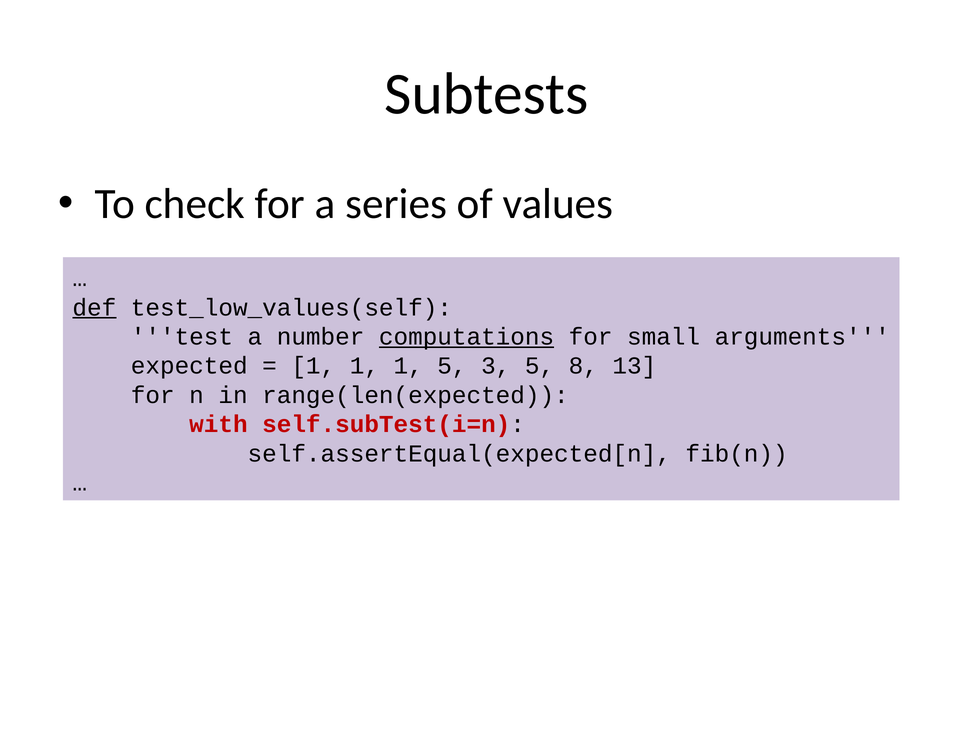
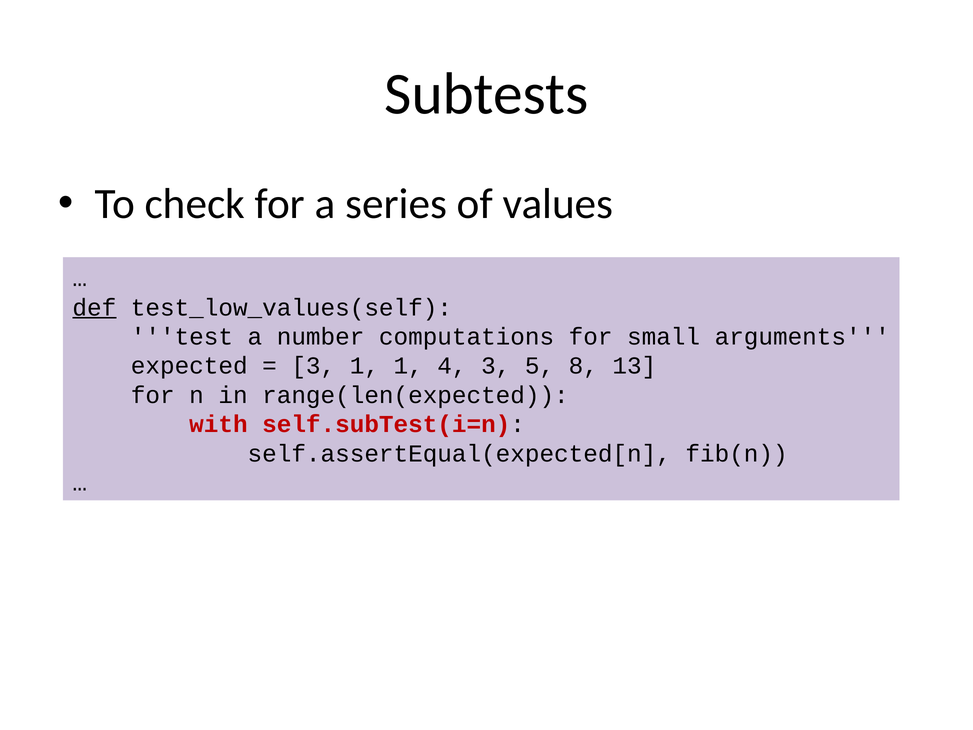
computations underline: present -> none (467, 337)
1: 1 -> 3 (313, 366)
1 5: 5 -> 4 (452, 366)
